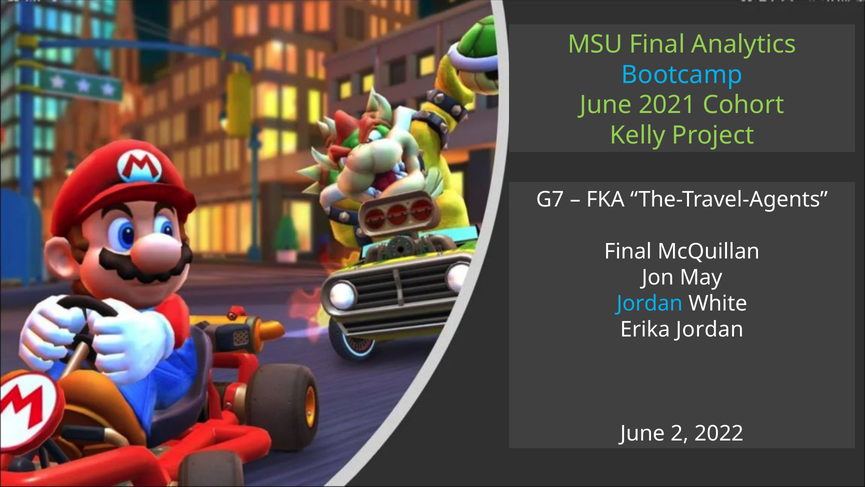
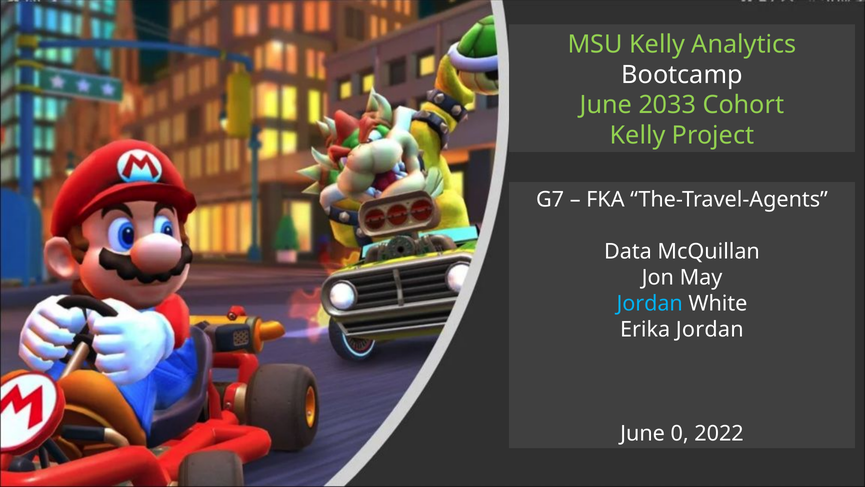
MSU Final: Final -> Kelly (657, 44)
Bootcamp colour: light blue -> white (682, 75)
2021: 2021 -> 2033 (667, 105)
Final: Final -> Data (628, 251)
2: 2 -> 0 (680, 433)
